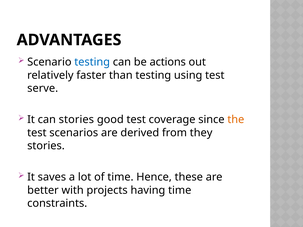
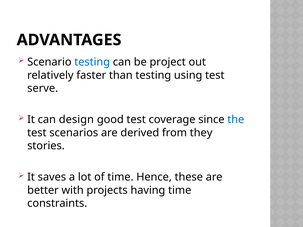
actions: actions -> project (168, 62)
can stories: stories -> design (76, 120)
the colour: orange -> blue (236, 120)
